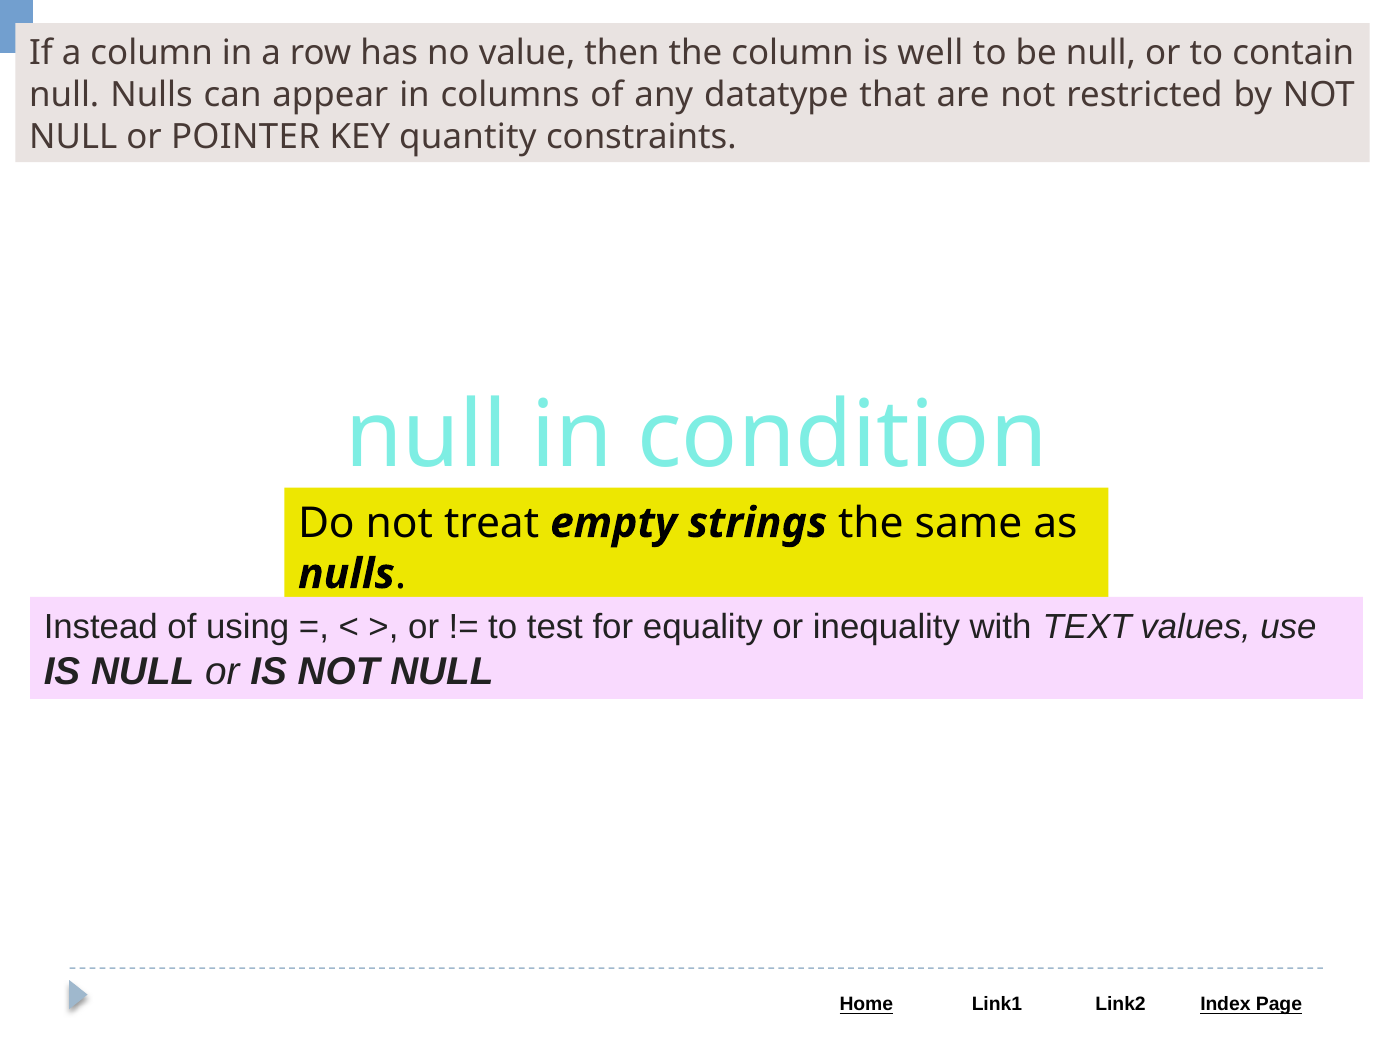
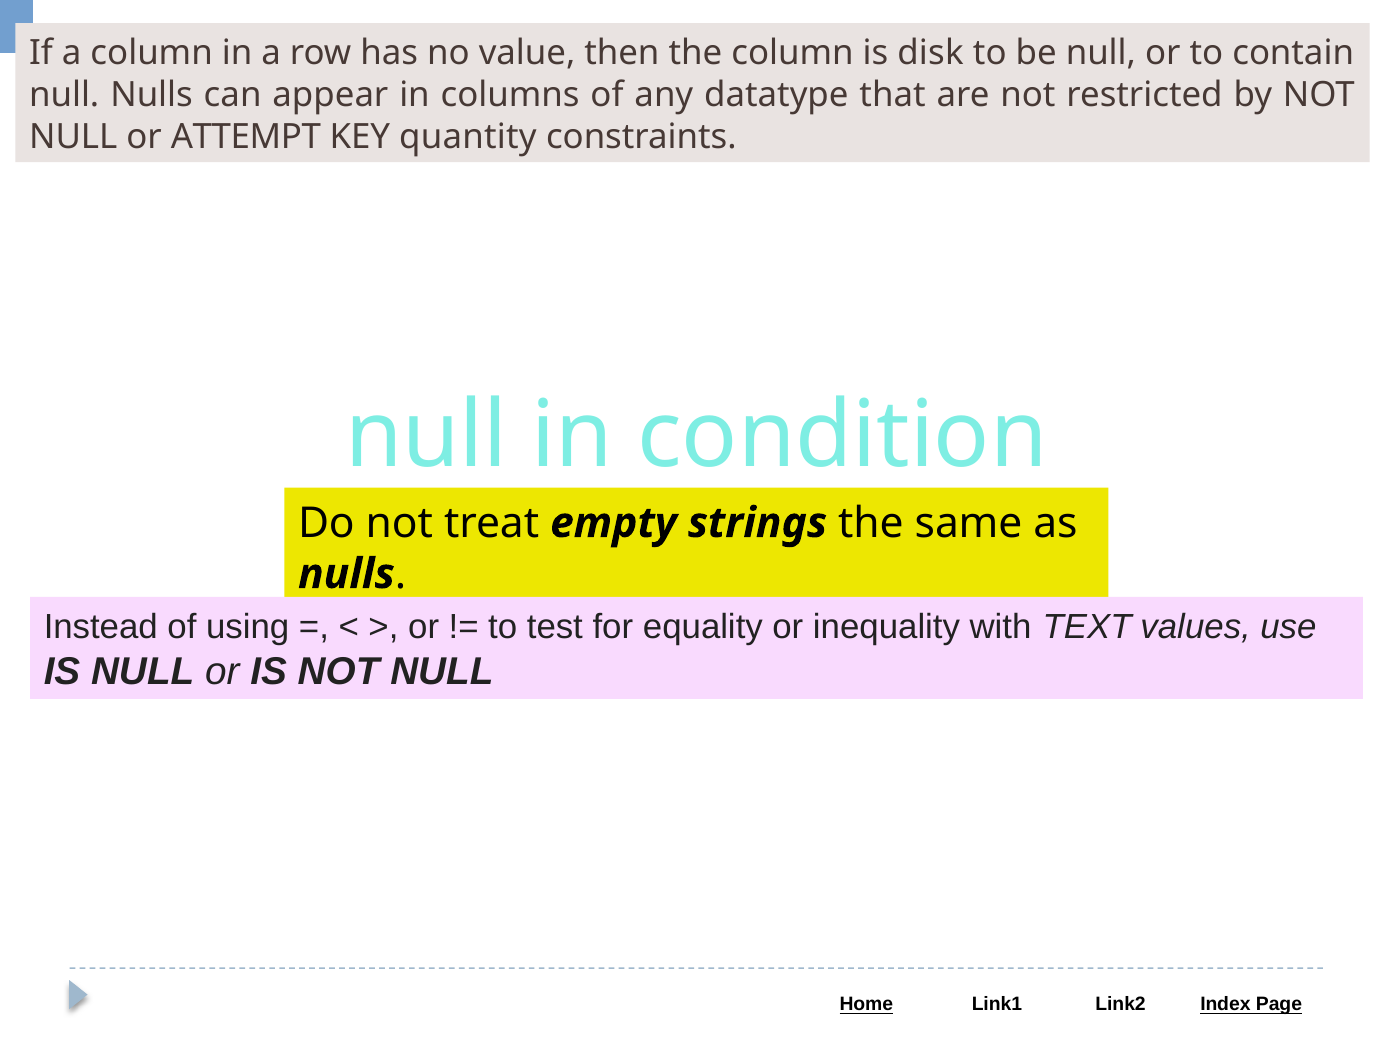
well: well -> disk (930, 53)
POINTER: POINTER -> ATTEMPT (246, 137)
